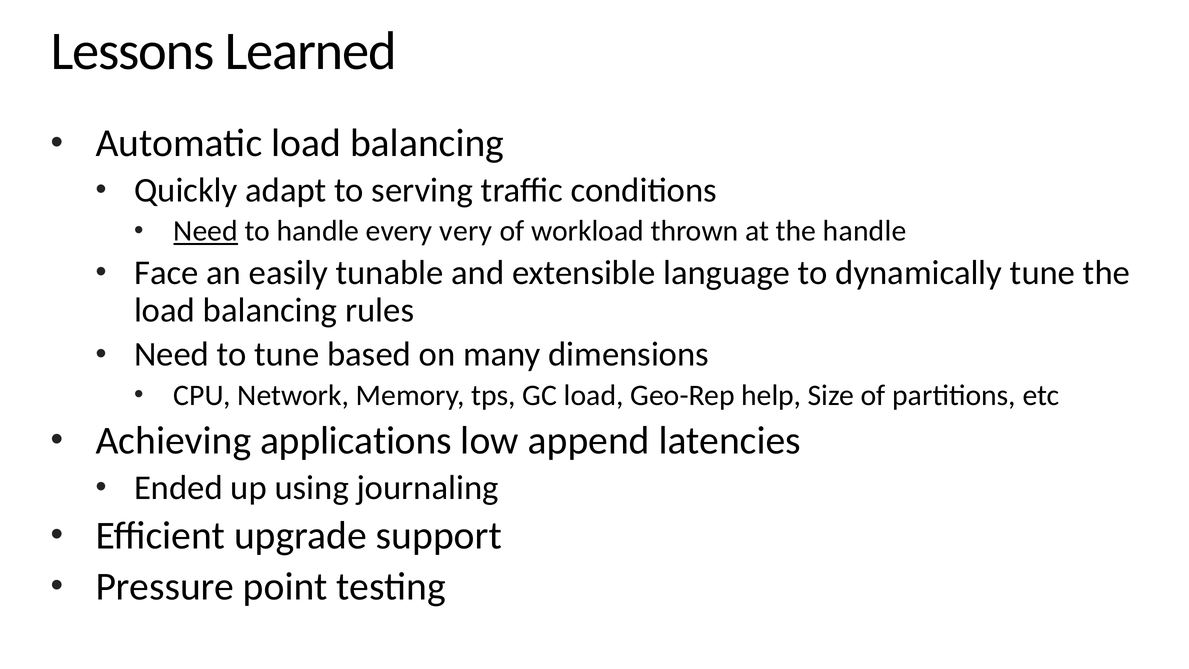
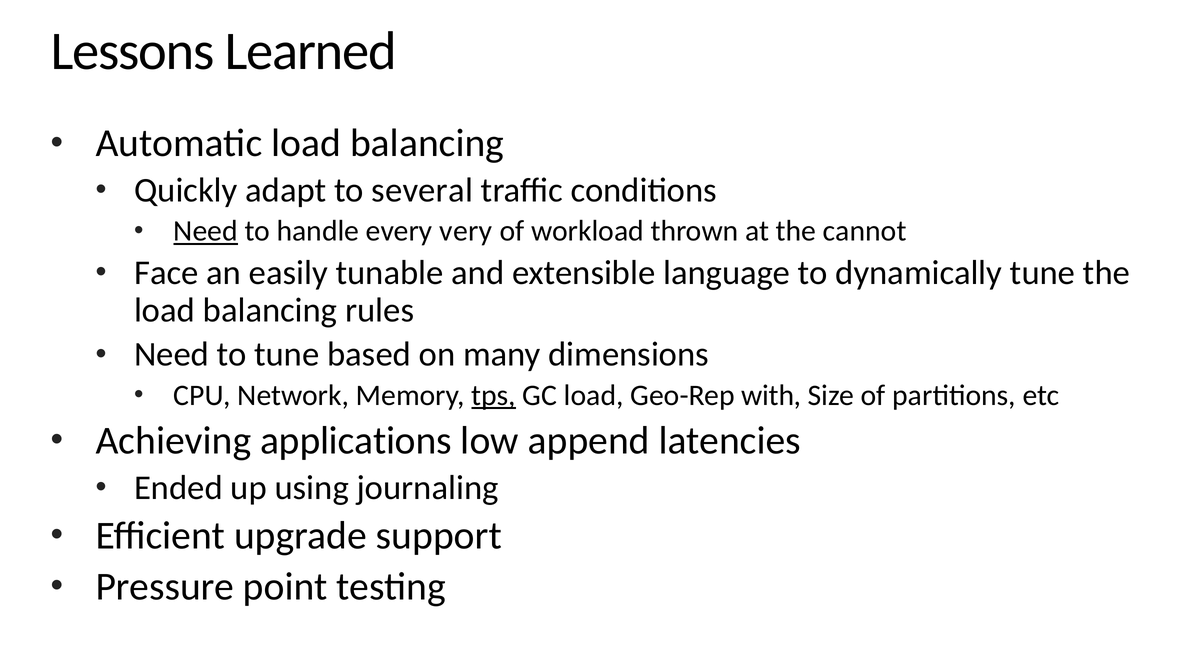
serving: serving -> several (422, 190)
the handle: handle -> cannot (865, 231)
tps underline: none -> present (494, 395)
help: help -> with (771, 395)
